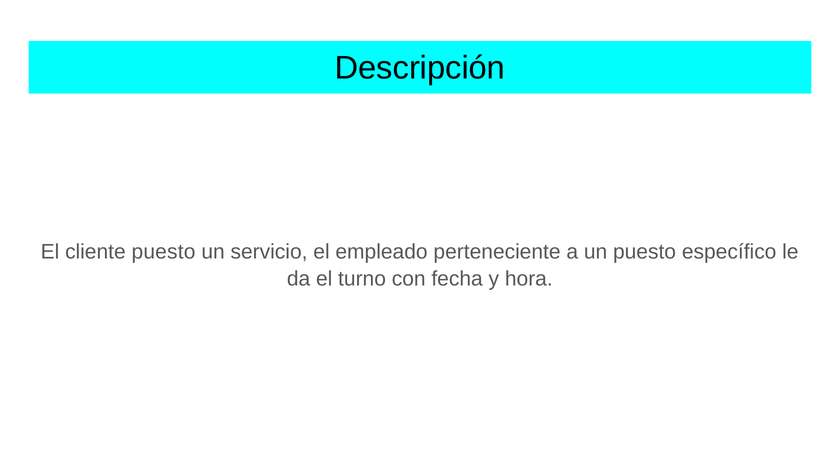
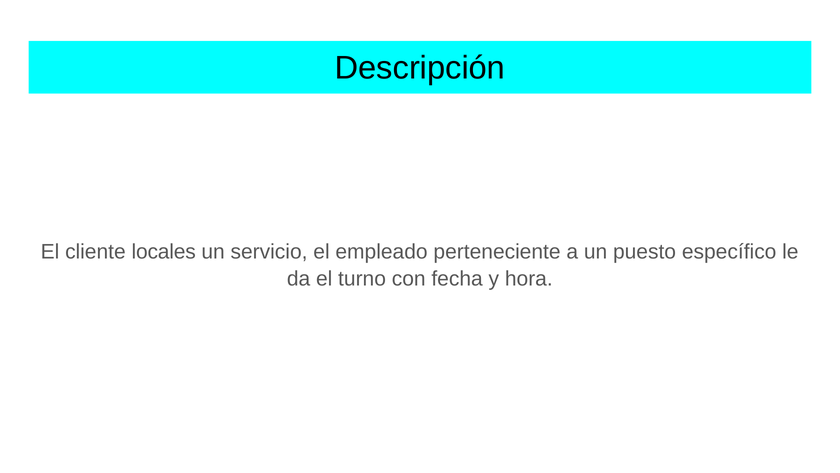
cliente puesto: puesto -> locales (164, 251)
